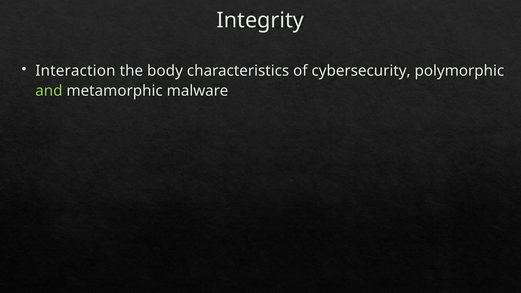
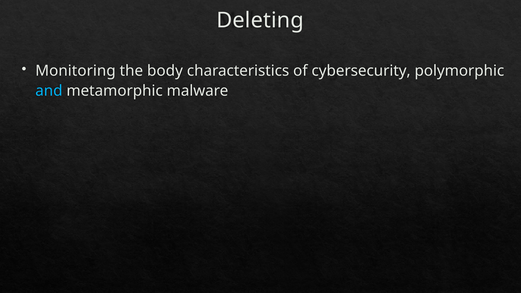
Integrity: Integrity -> Deleting (260, 20)
Interaction: Interaction -> Monitoring (75, 71)
and colour: light green -> light blue (49, 91)
